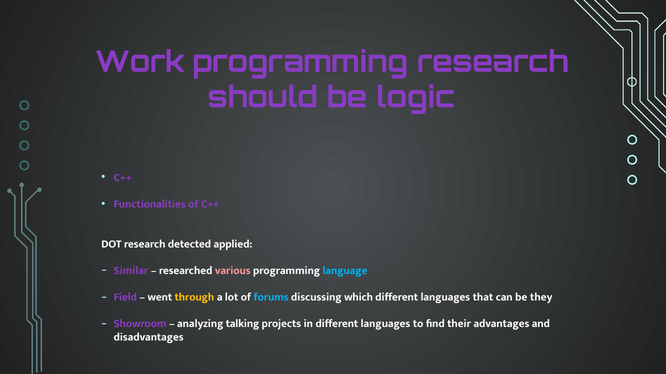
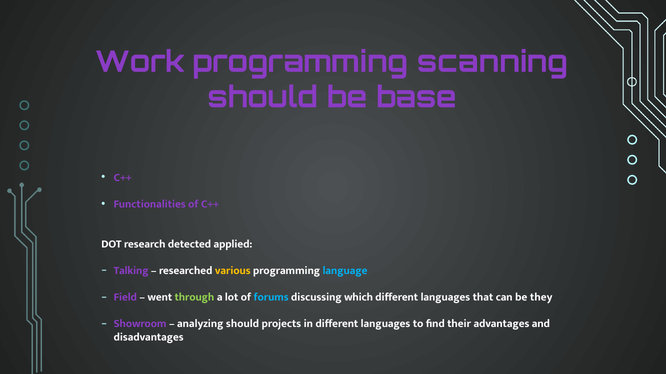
programming research: research -> scanning (492, 62)
logic: logic -> base (416, 98)
Similar: Similar -> Talking (131, 271)
various colour: pink -> yellow (233, 271)
through colour: yellow -> light green (194, 298)
analyzing talking: talking -> should (243, 324)
